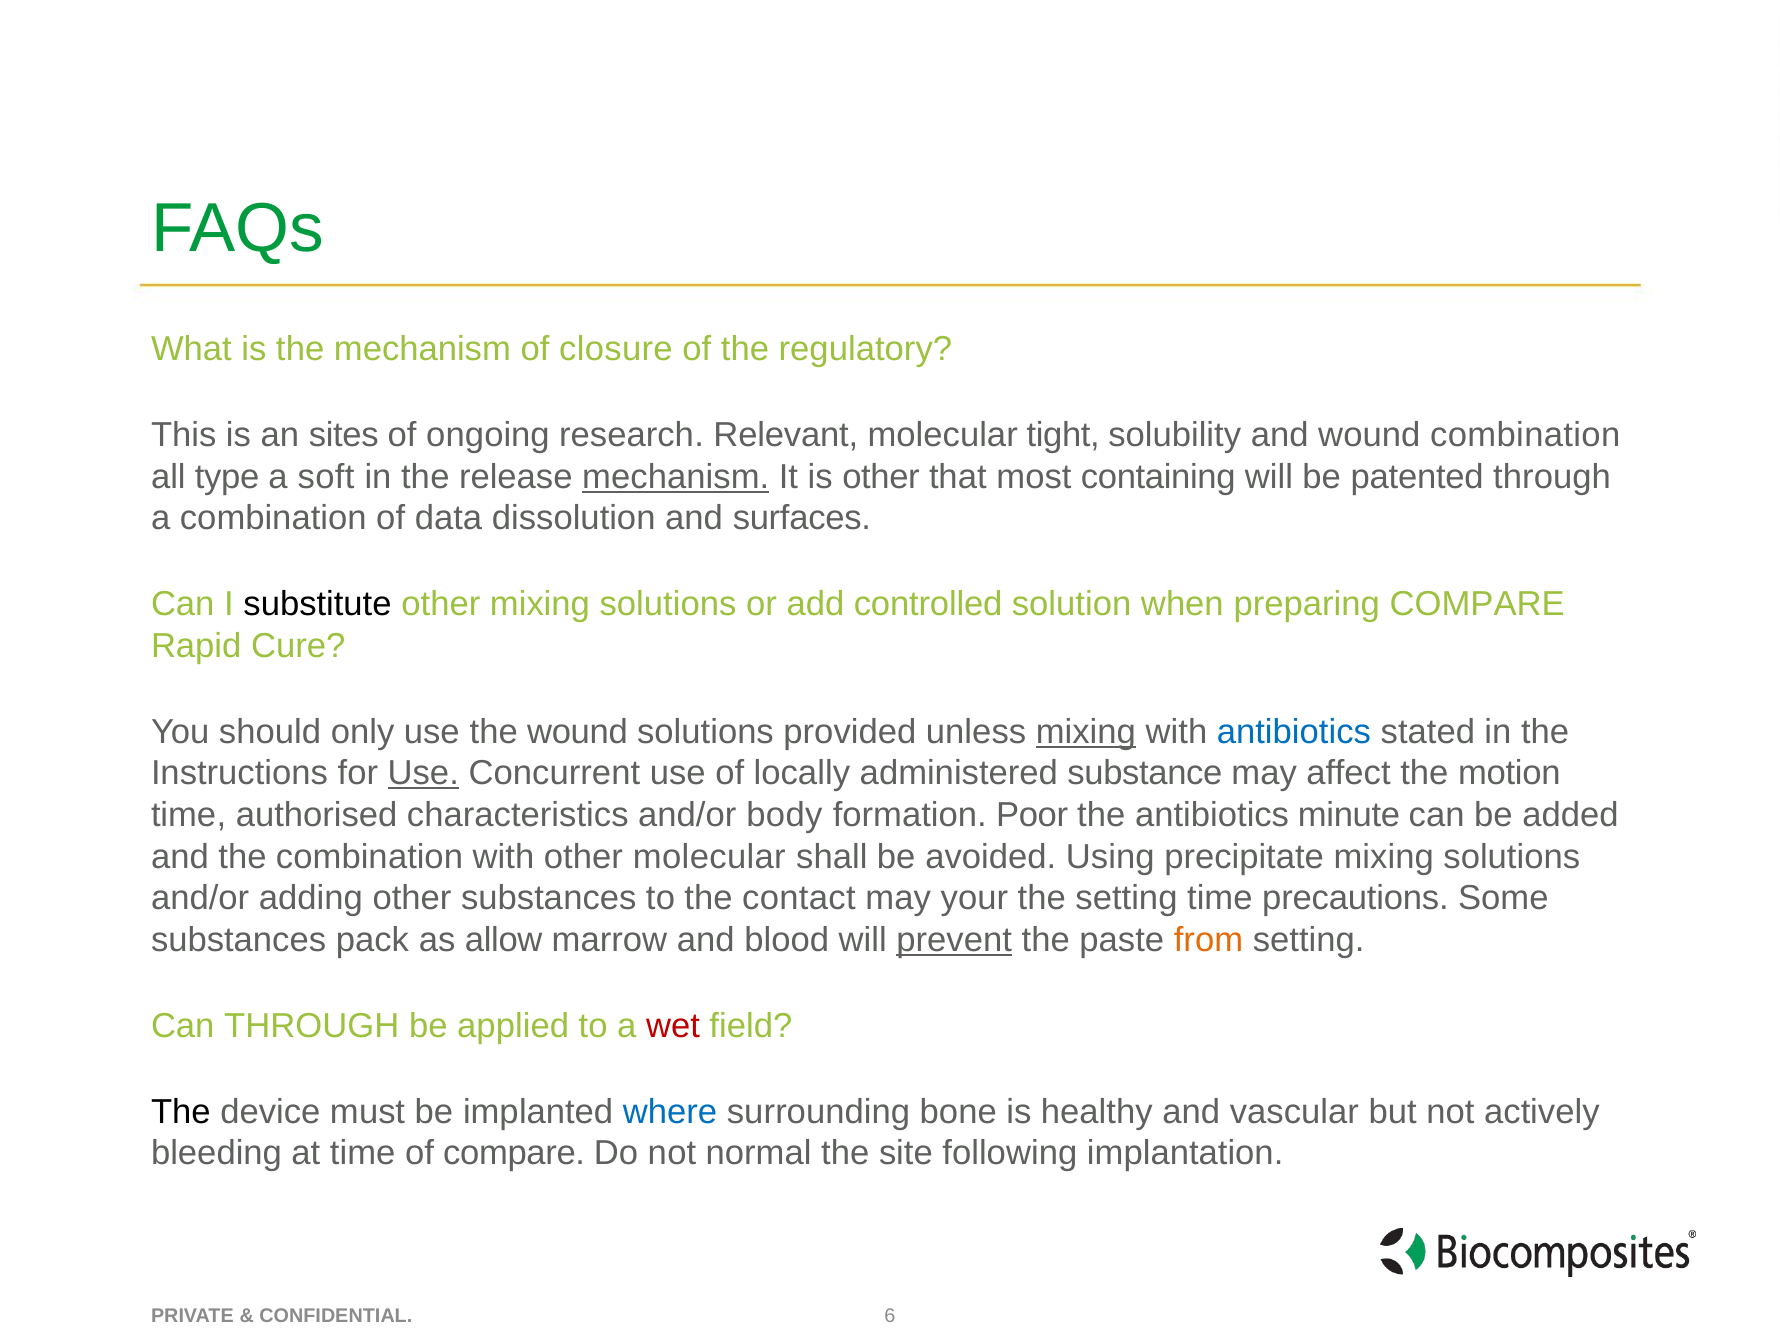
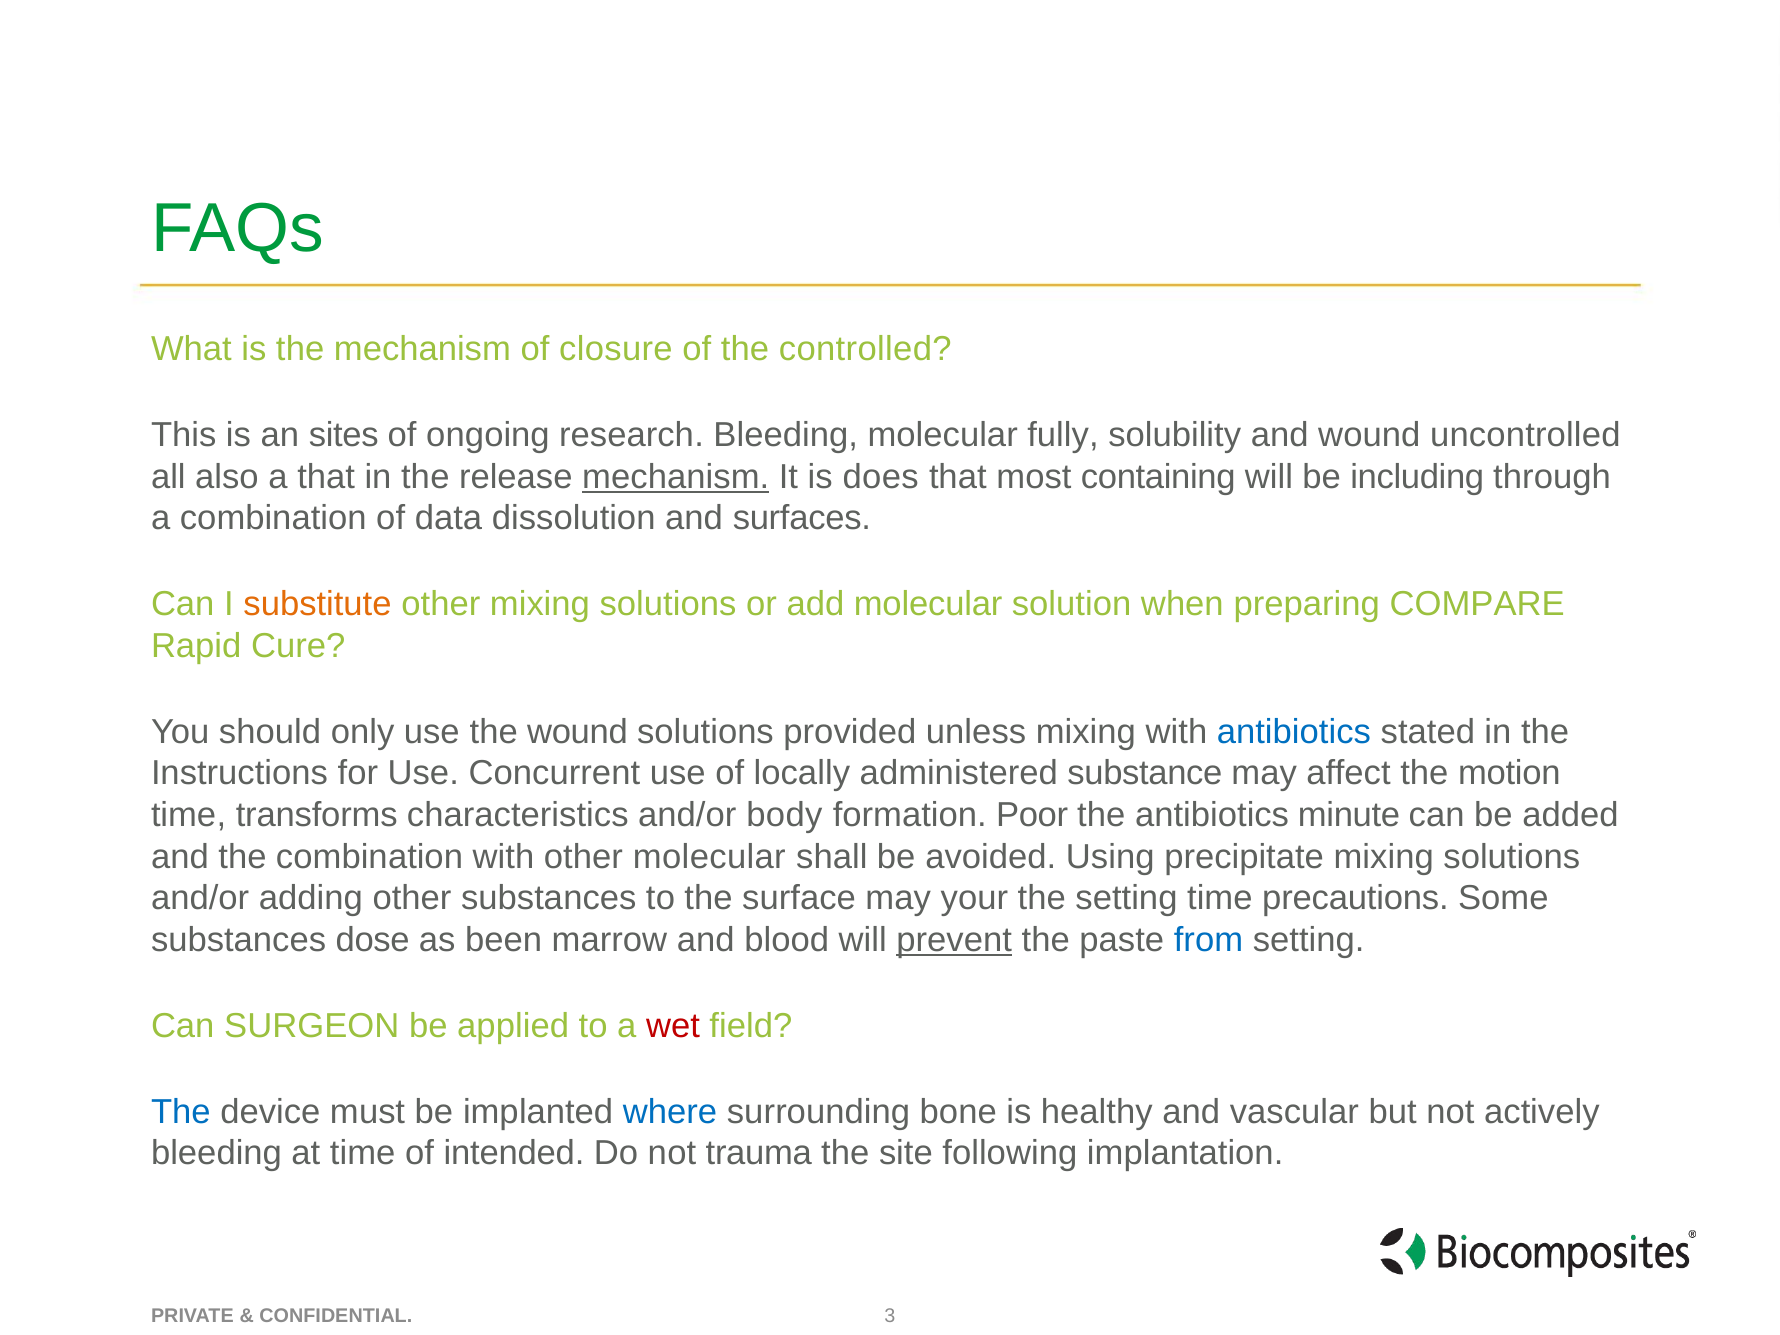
regulatory: regulatory -> controlled (865, 349)
research Relevant: Relevant -> Bleeding (786, 435)
tight: tight -> fully (1063, 435)
wound combination: combination -> uncontrolled (1525, 435)
type: type -> also (227, 477)
a soft: soft -> that (326, 477)
is other: other -> does (881, 477)
patented: patented -> including (1417, 477)
substitute colour: black -> orange (317, 604)
add controlled: controlled -> molecular (928, 604)
mixing underline: present -> none (1086, 732)
Use underline: present -> none (423, 774)
authorised: authorised -> transforms (317, 815)
contact: contact -> surface (799, 898)
pack: pack -> dose (373, 940)
allow: allow -> been (504, 940)
from colour: orange -> blue (1209, 940)
Can THROUGH: THROUGH -> SURGEON (312, 1026)
The colour: black -> blue (181, 1112)
of compare: compare -> intended (514, 1153)
normal: normal -> trauma (759, 1153)
6: 6 -> 3 (890, 1316)
